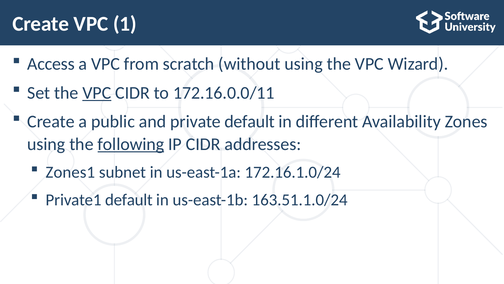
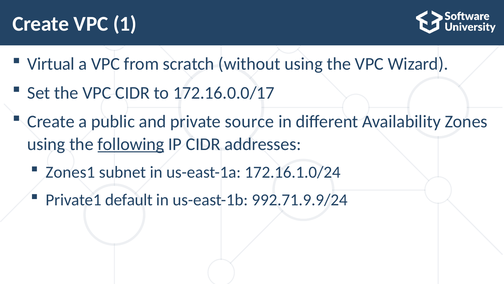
Access: Access -> Virtual (51, 64)
VPC underline: present -> none (97, 93)
172.16.0.0/11: 172.16.0.0/11 -> 172.16.0.0/17 (224, 93)
private default: default -> source (249, 122)
163.51.1.0/24: 163.51.1.0/24 -> 992.71.9.9/24 (300, 199)
